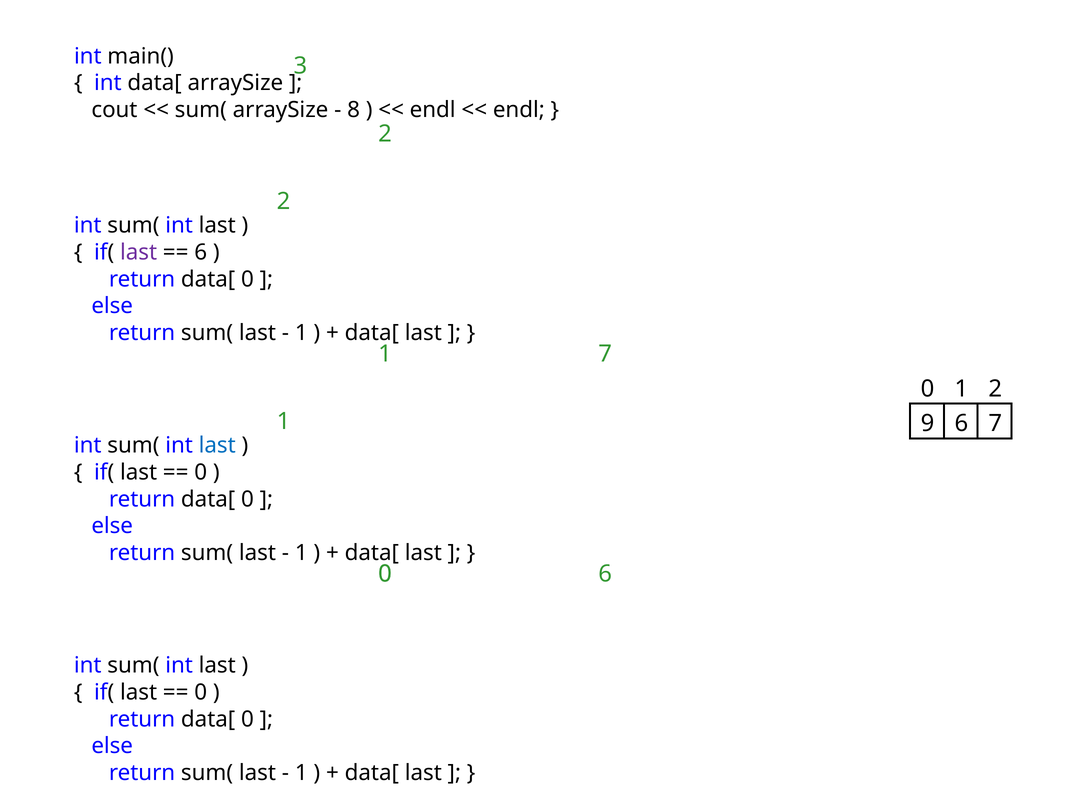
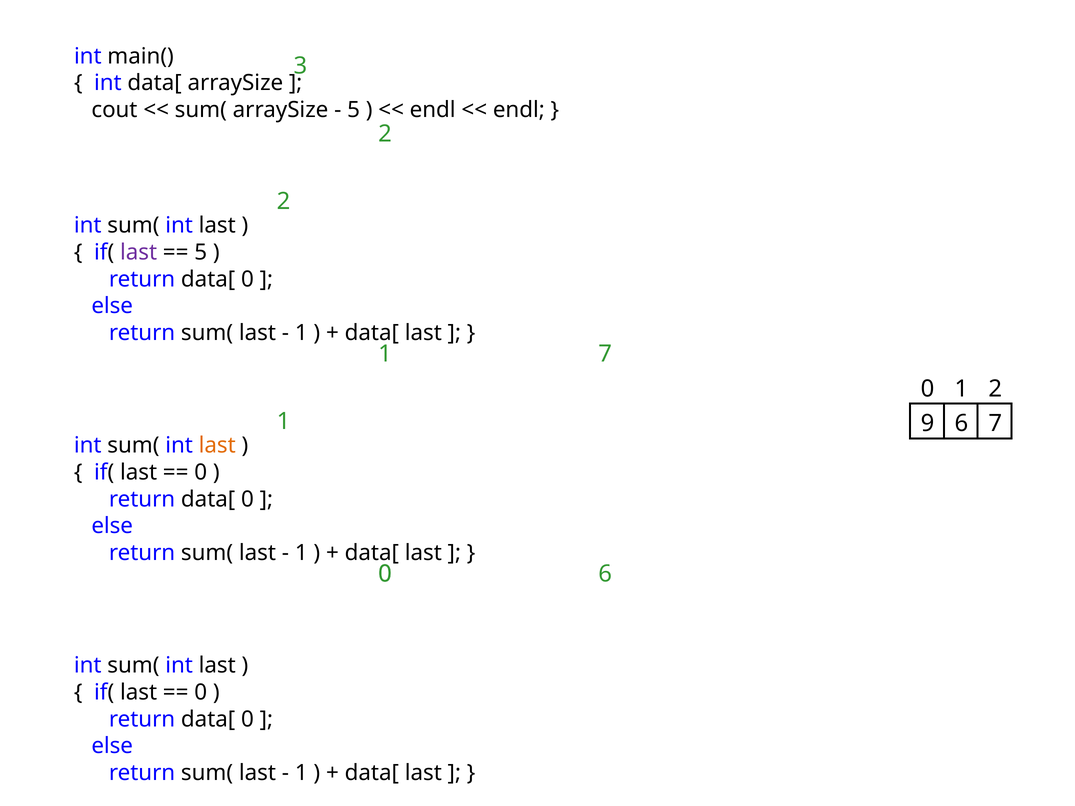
8: 8 -> 5 (354, 110)
6: 6 -> 5 (201, 252)
last colour: blue -> orange (217, 446)
